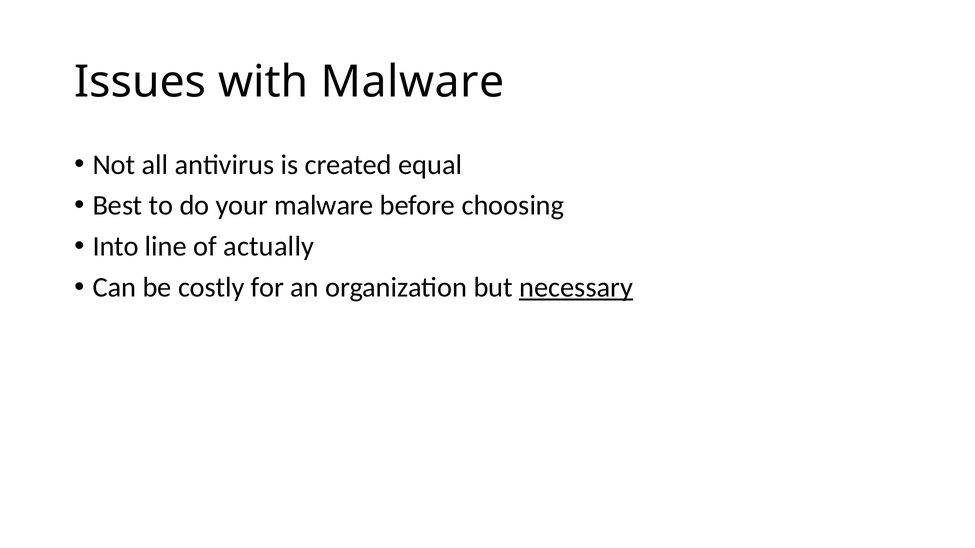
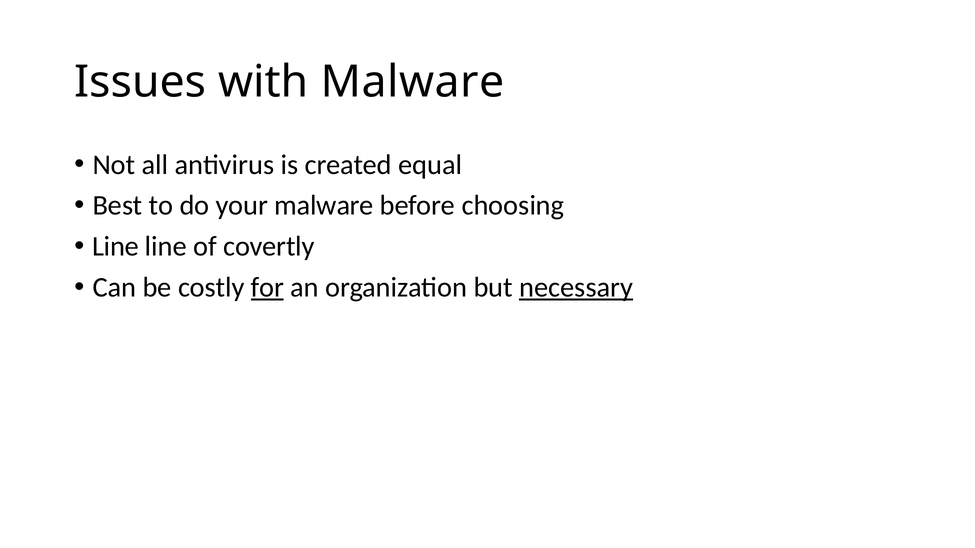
Into: Into -> Line (116, 247)
actually: actually -> covertly (269, 247)
for underline: none -> present (267, 287)
